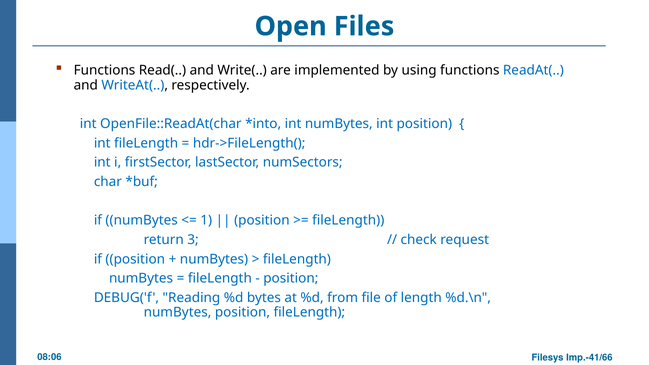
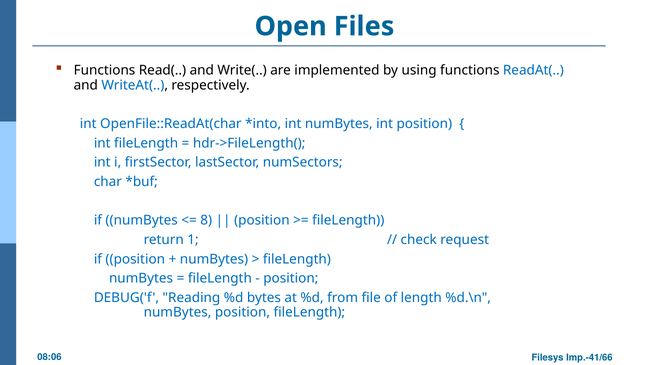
1: 1 -> 8 (206, 220)
3: 3 -> 1 (193, 240)
